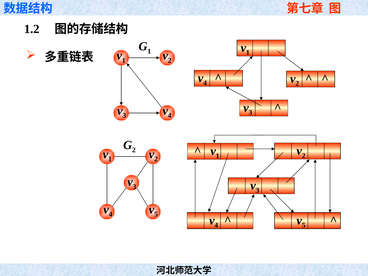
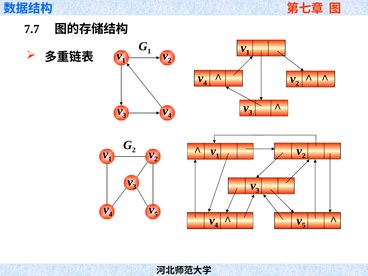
1.2: 1.2 -> 7.7 (32, 29)
